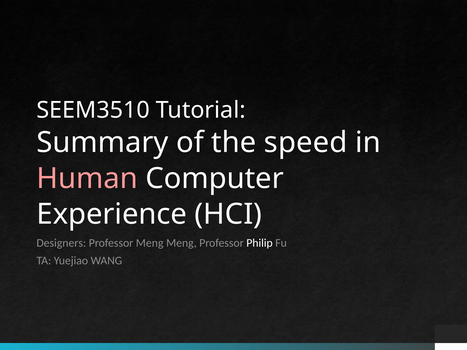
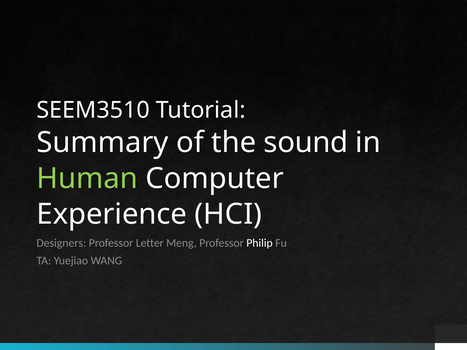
speed: speed -> sound (306, 143)
Human colour: pink -> light green (87, 179)
Professor Meng: Meng -> Letter (150, 243)
